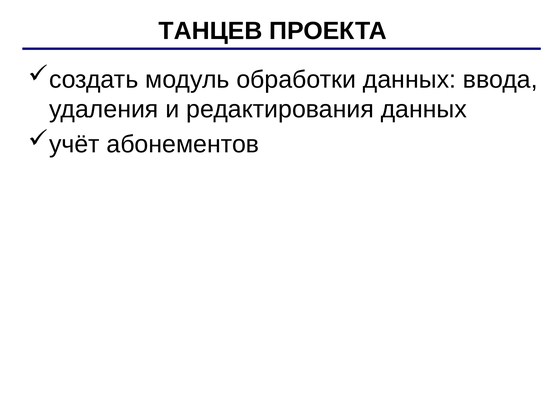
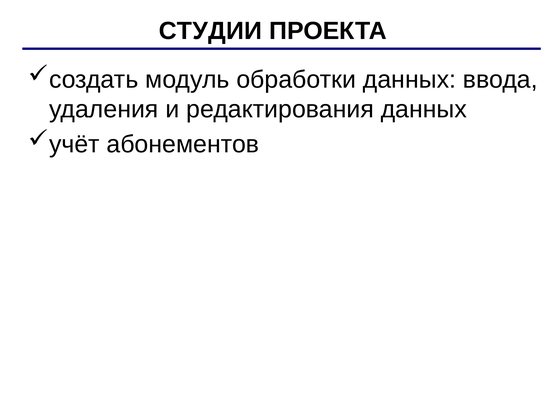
ТАНЦЕВ: ТАНЦЕВ -> СТУДИИ (210, 31)
